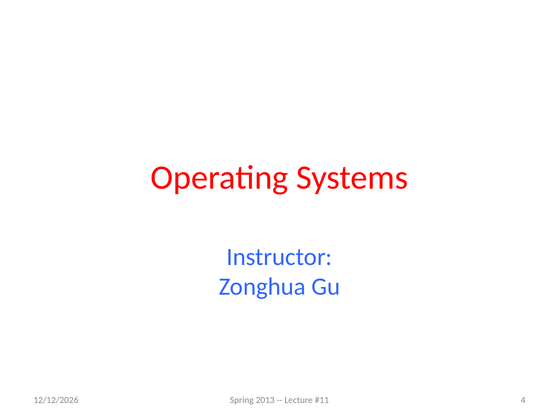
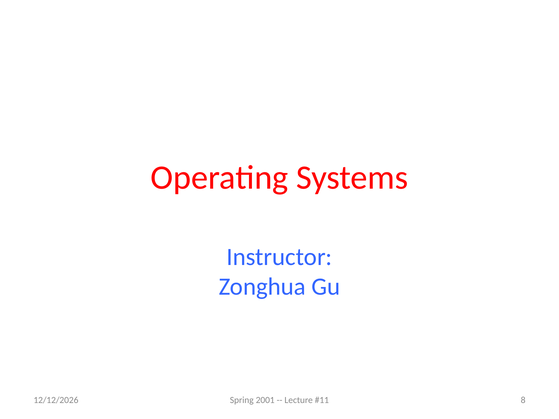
2013: 2013 -> 2001 (265, 400)
4: 4 -> 8 (523, 400)
